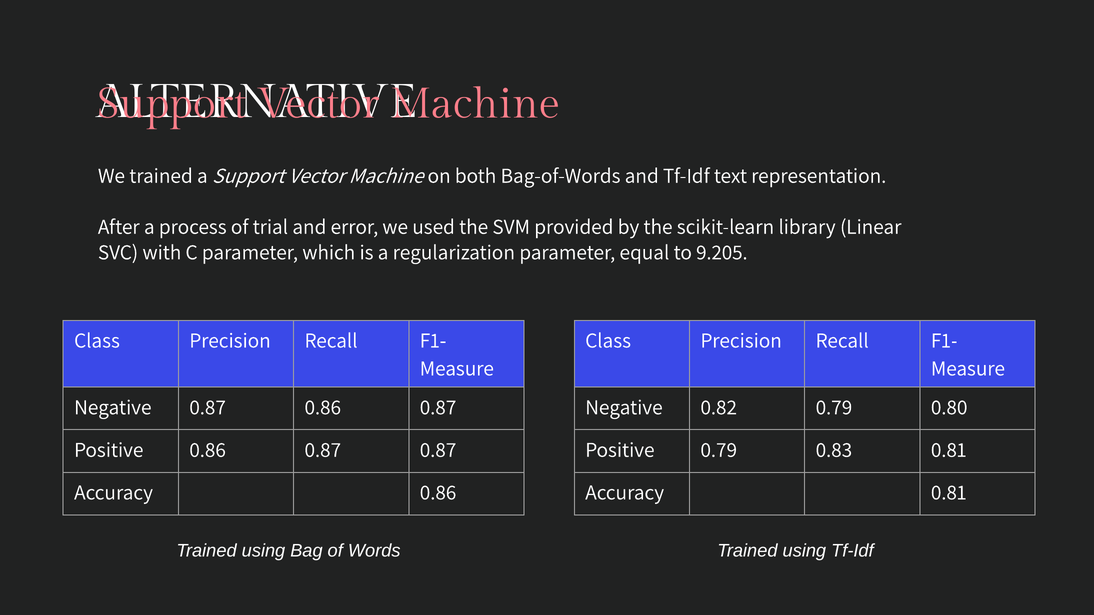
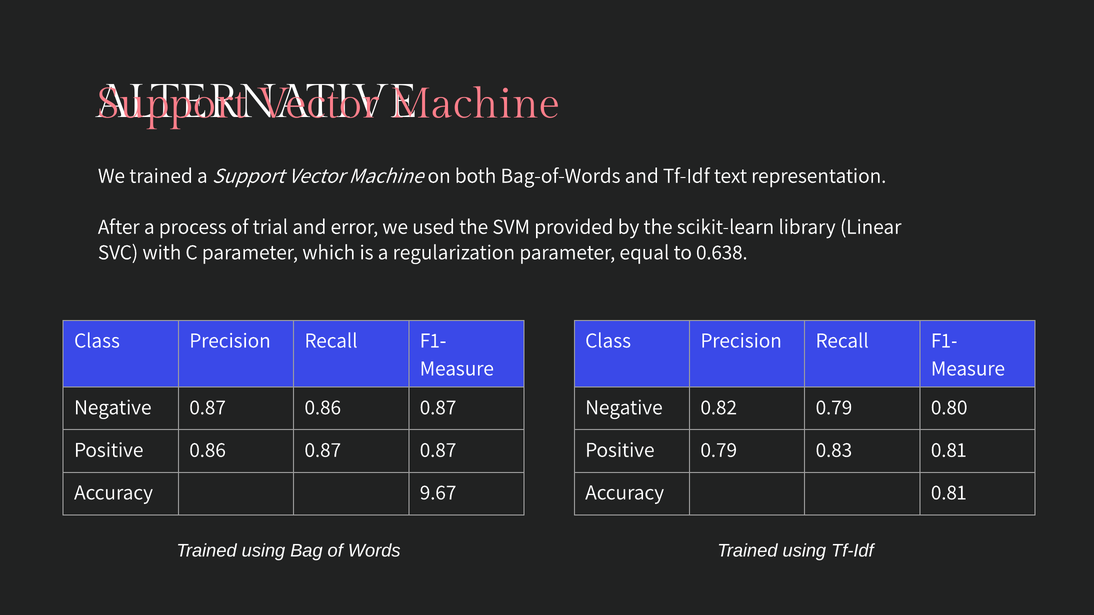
9.205: 9.205 -> 0.638 (722, 252)
Accuracy 0.86: 0.86 -> 9.67 (438, 493)
